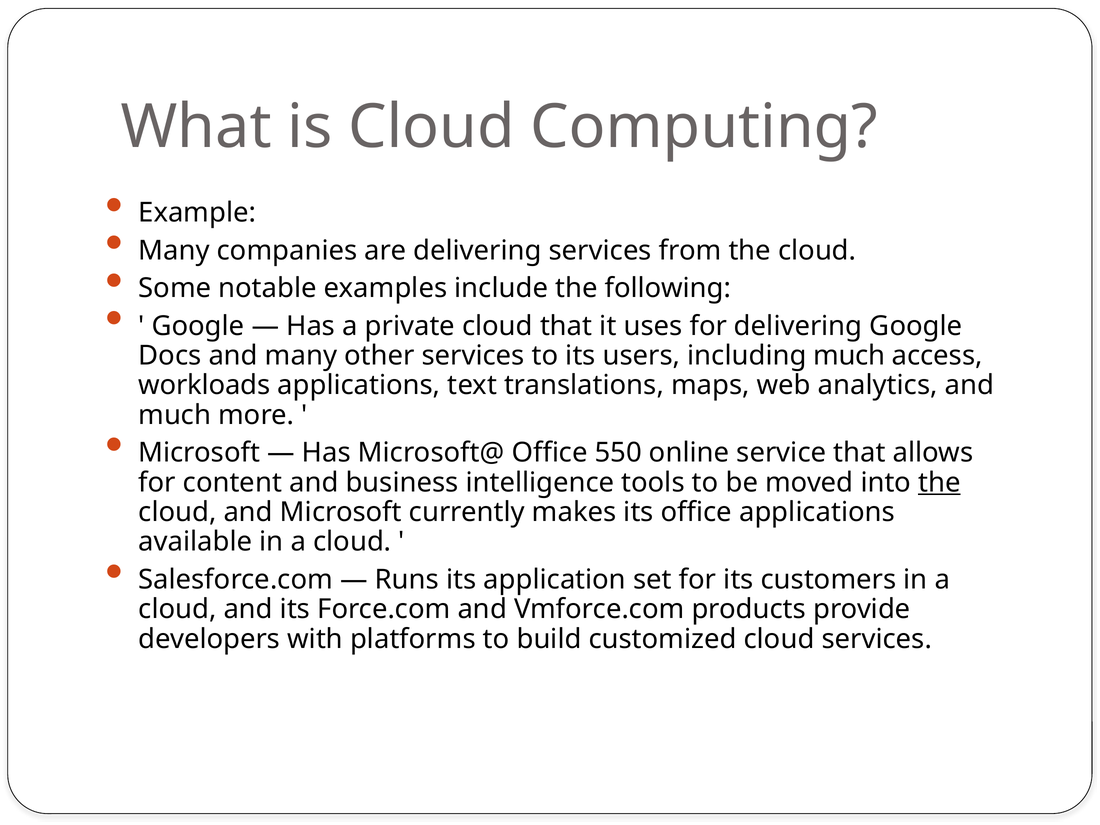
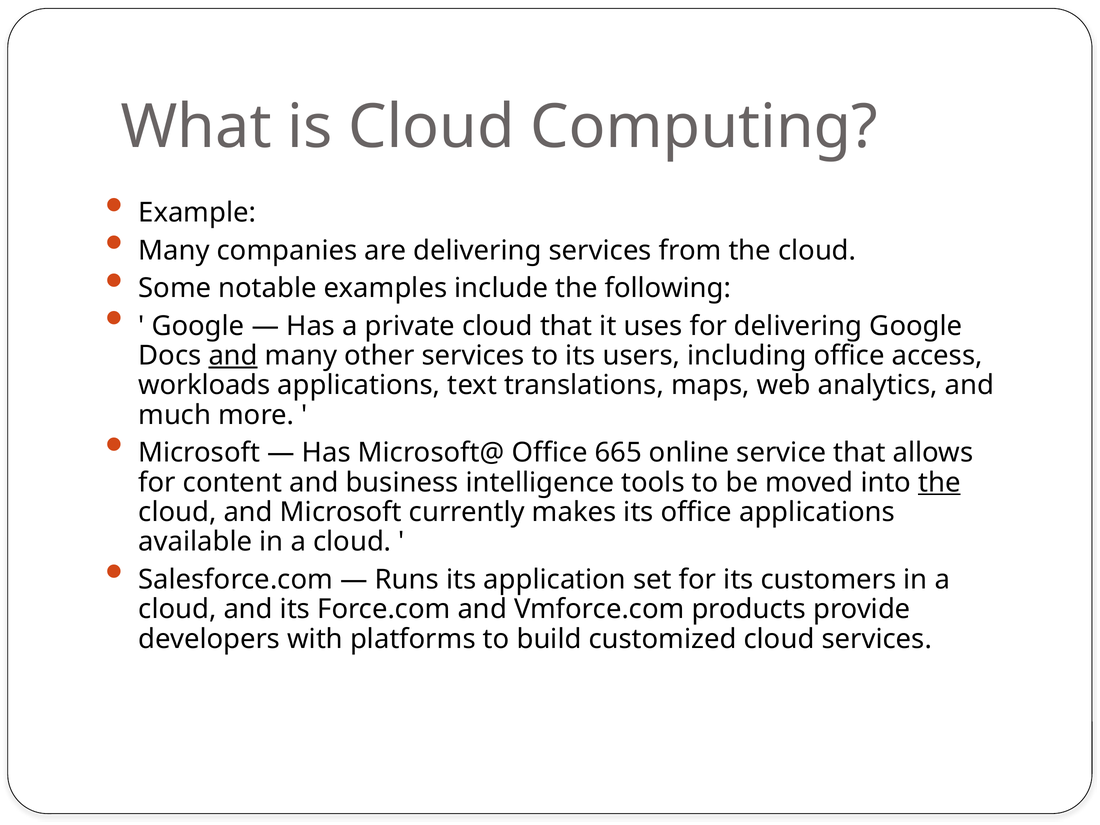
and underline: none -> present (233, 356)
including much: much -> office (849, 356)
550: 550 -> 665 (618, 453)
